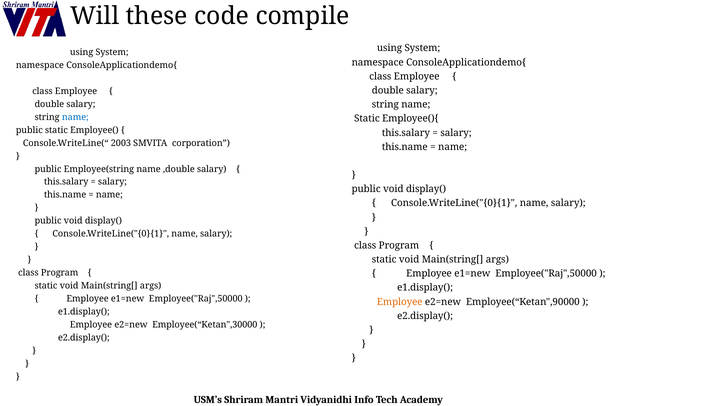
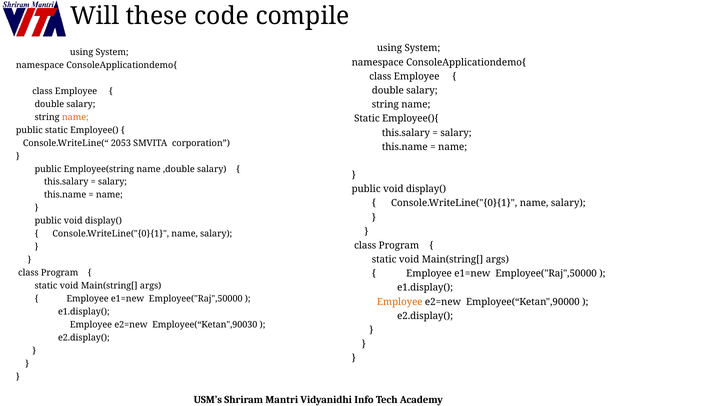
name colour: blue -> orange (75, 117)
2003: 2003 -> 2053 (121, 143)
Employee(“Ketan",30000: Employee(“Ketan",30000 -> Employee(“Ketan",90030 (205, 324)
